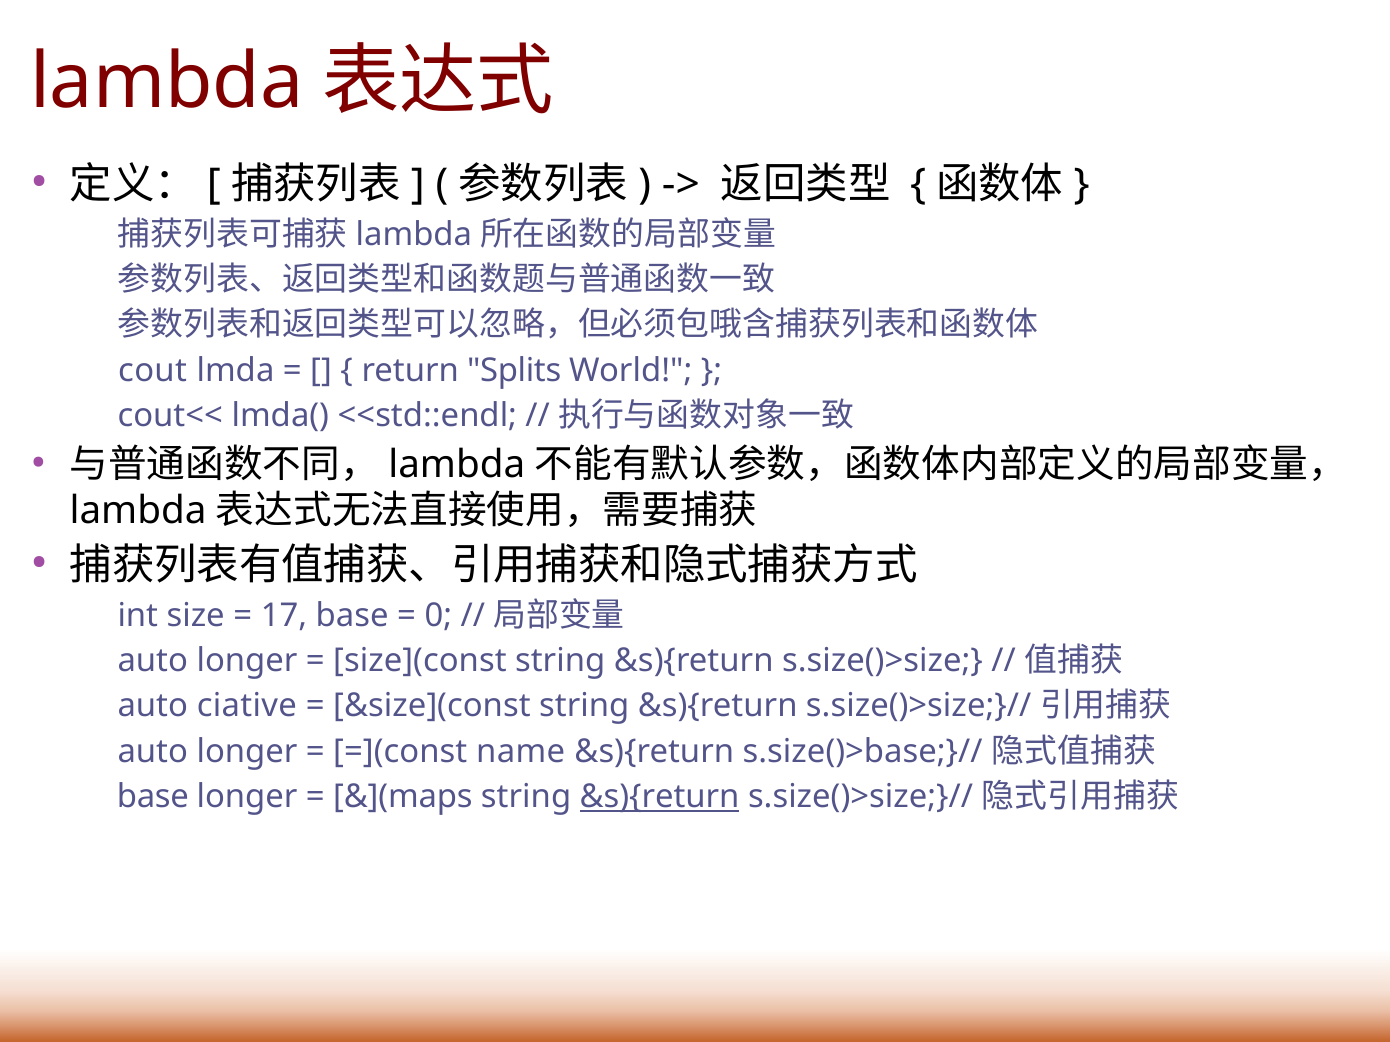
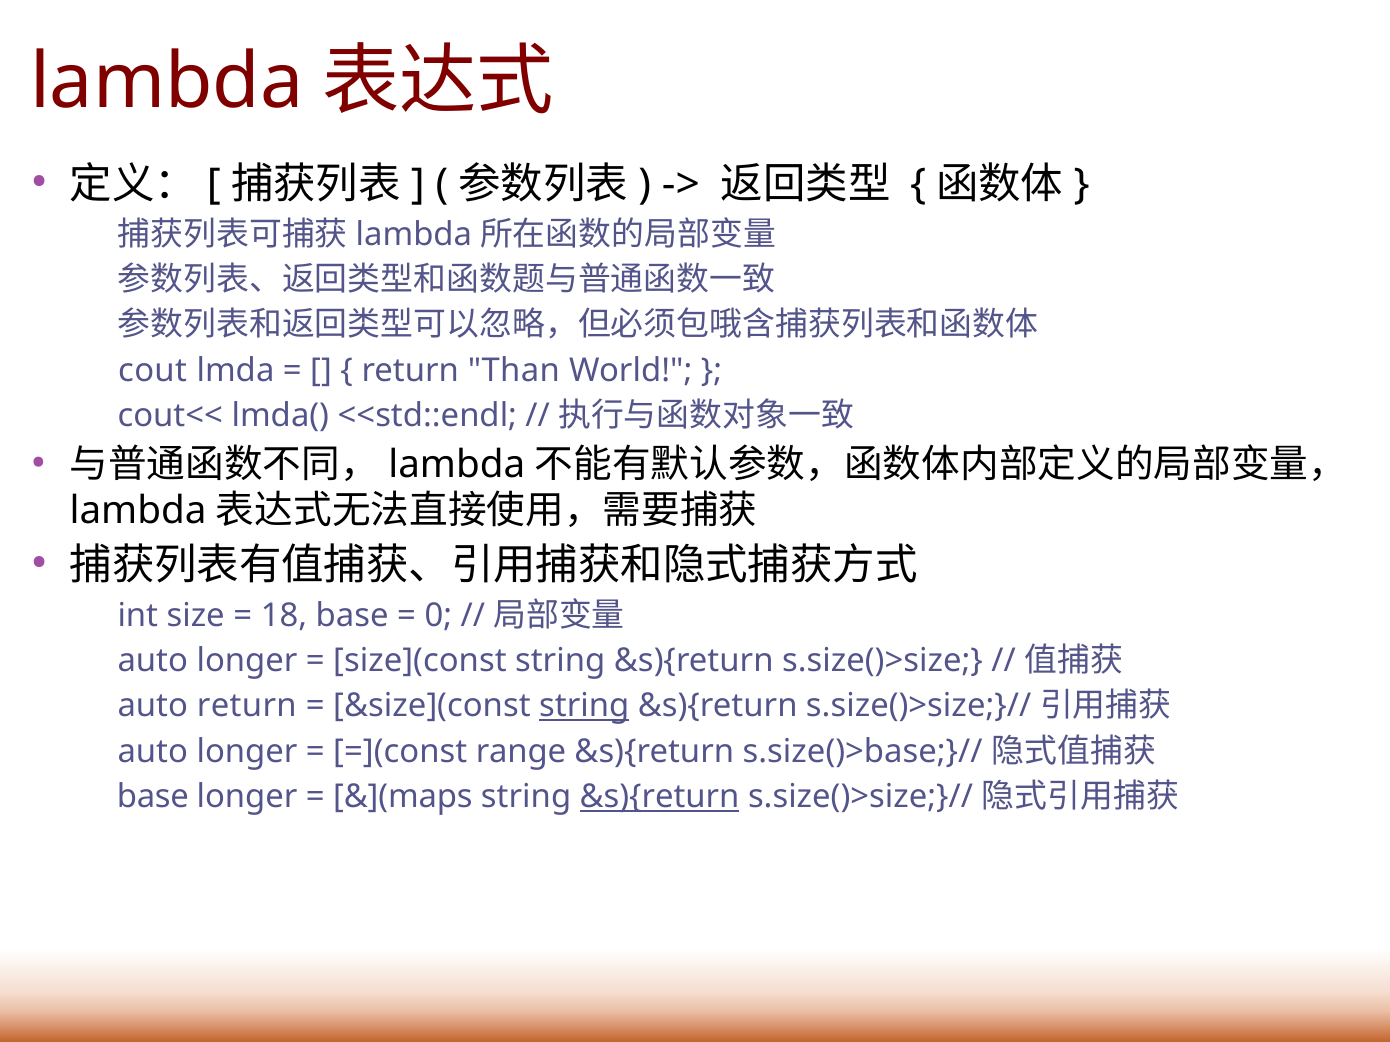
Splits: Splits -> Than (514, 370)
17: 17 -> 18 (284, 616)
auto ciative: ciative -> return (247, 706)
string underline: none -> present (584, 706)
name: name -> range (521, 752)
